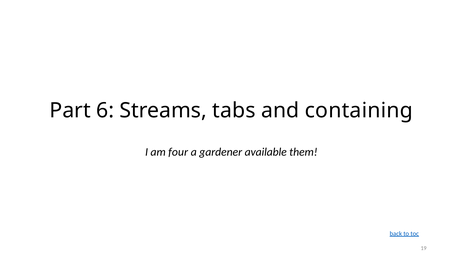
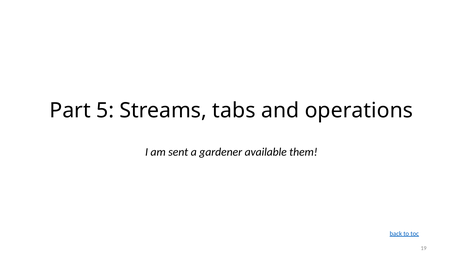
6: 6 -> 5 (105, 111)
containing: containing -> operations (359, 111)
four: four -> sent (178, 152)
